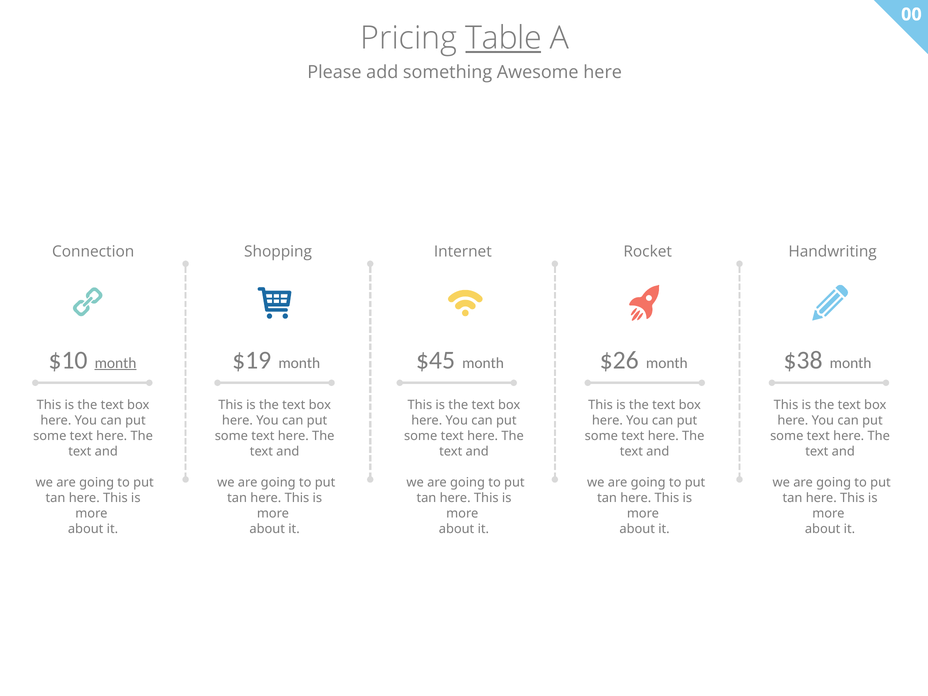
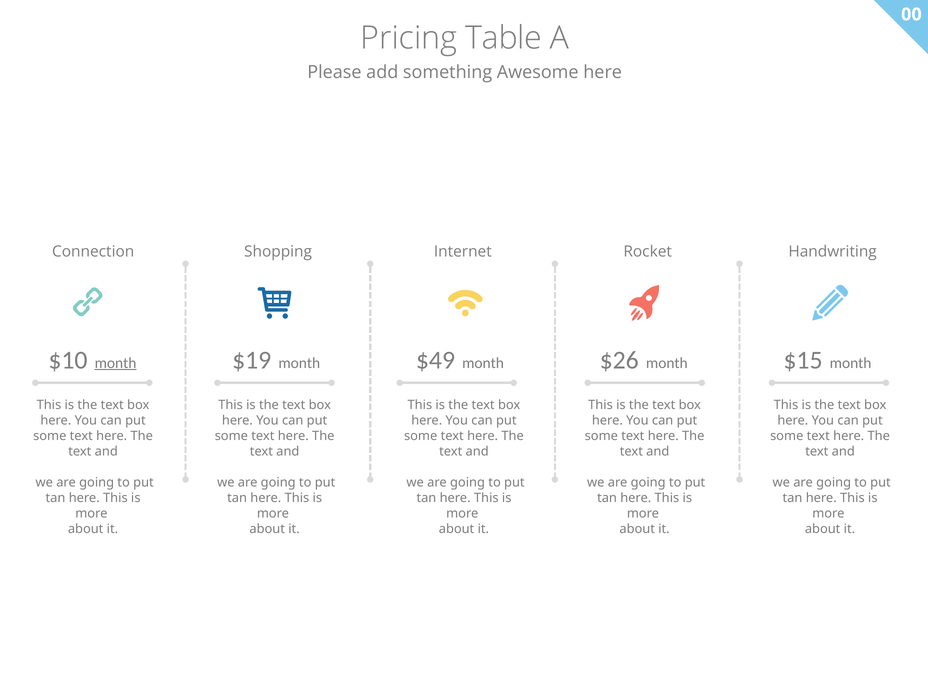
Table underline: present -> none (504, 38)
$45: $45 -> $49 (435, 360)
$38: $38 -> $15 (803, 360)
